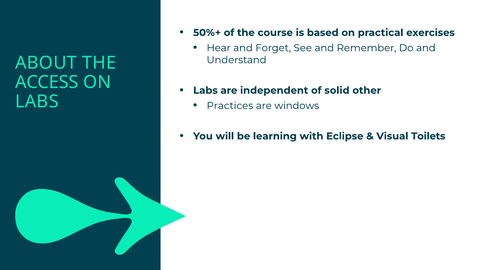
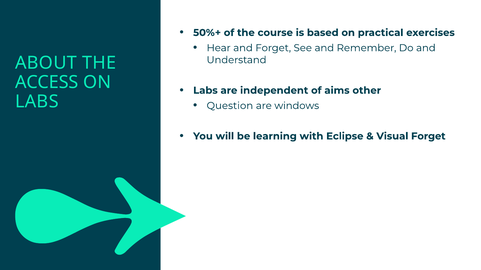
solid: solid -> aims (337, 91)
Practices: Practices -> Question (230, 106)
Visual Toilets: Toilets -> Forget (428, 136)
